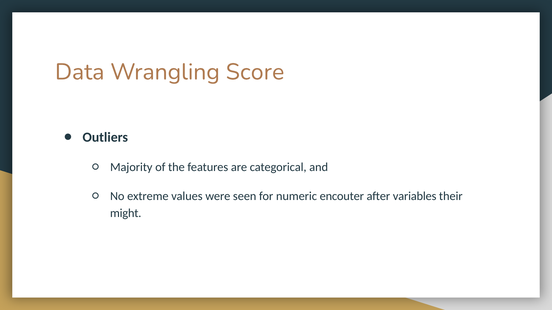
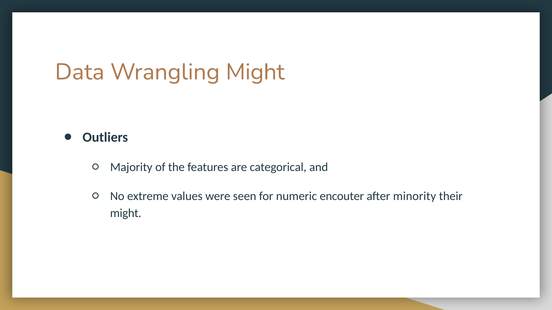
Wrangling Score: Score -> Might (255, 72)
variables: variables -> minority (415, 197)
